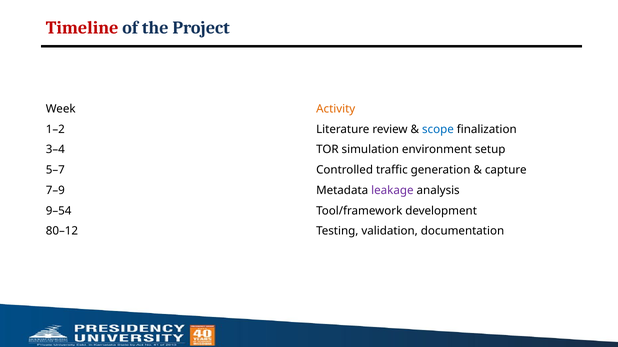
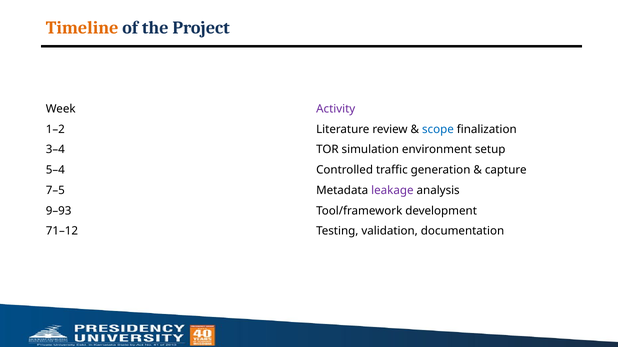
Timeline colour: red -> orange (82, 28)
Activity colour: orange -> purple (336, 109)
5–7: 5–7 -> 5–4 (55, 170)
7–9: 7–9 -> 7–5 (55, 191)
9–54: 9–54 -> 9–93 (59, 211)
80–12: 80–12 -> 71–12 (62, 232)
